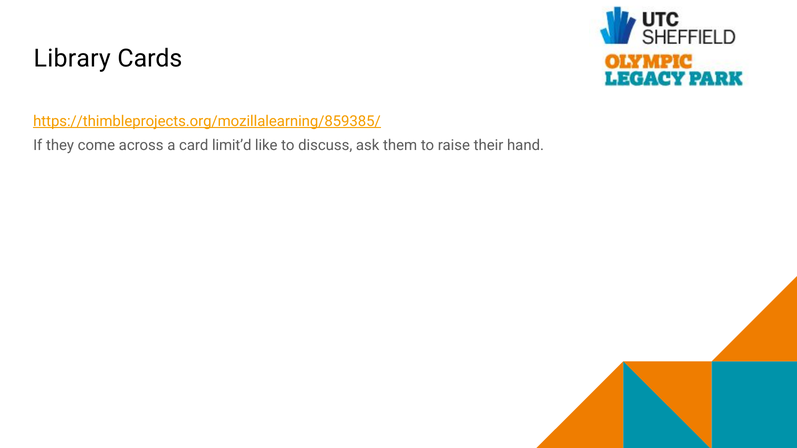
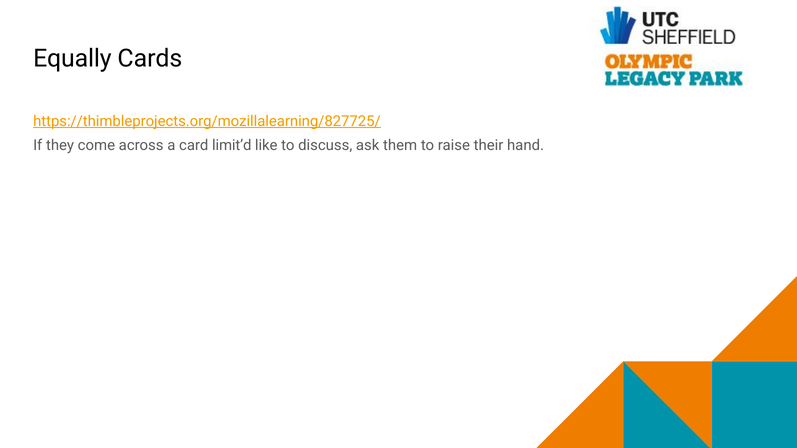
Library: Library -> Equally (72, 58)
https://thimbleprojects.org/mozillalearning/859385/: https://thimbleprojects.org/mozillalearning/859385/ -> https://thimbleprojects.org/mozillalearning/827725/ (207, 121)
